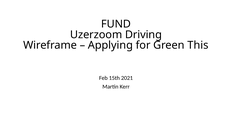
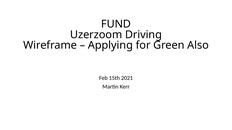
This: This -> Also (198, 45)
